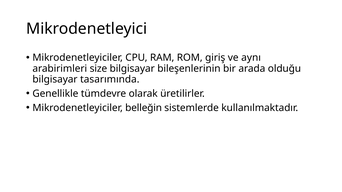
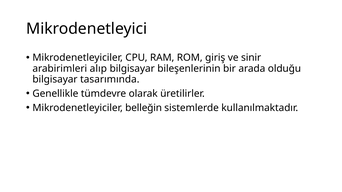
aynı: aynı -> sinir (251, 58)
size: size -> alıp (98, 69)
